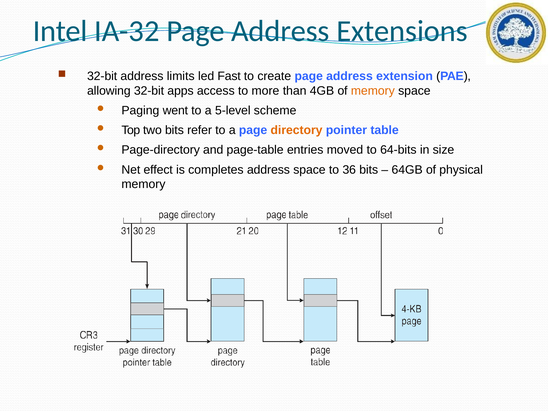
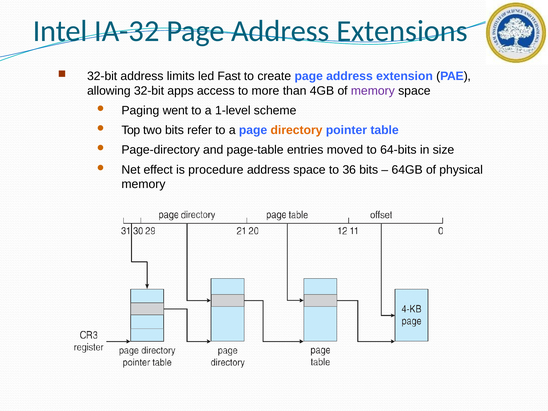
memory colour: orange -> purple (373, 91)
5-level: 5-level -> 1-level (233, 111)
completes: completes -> procedure (216, 170)
